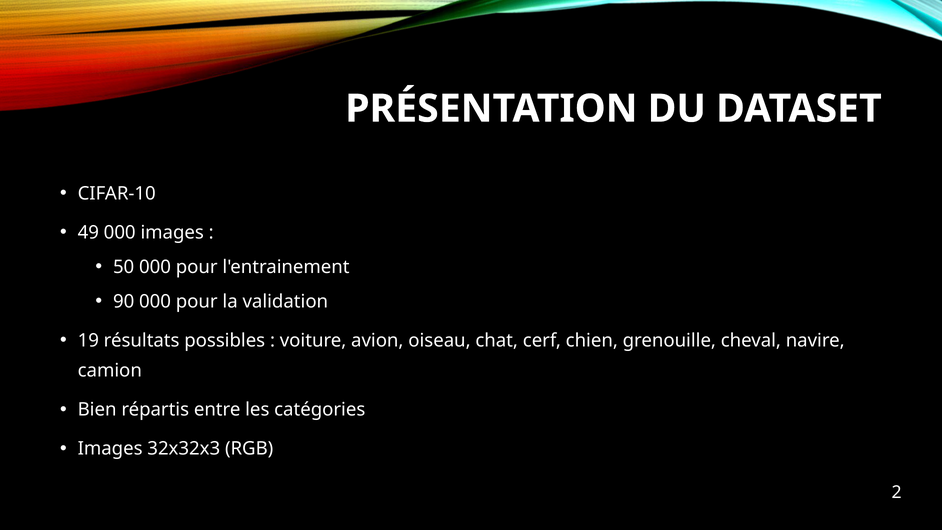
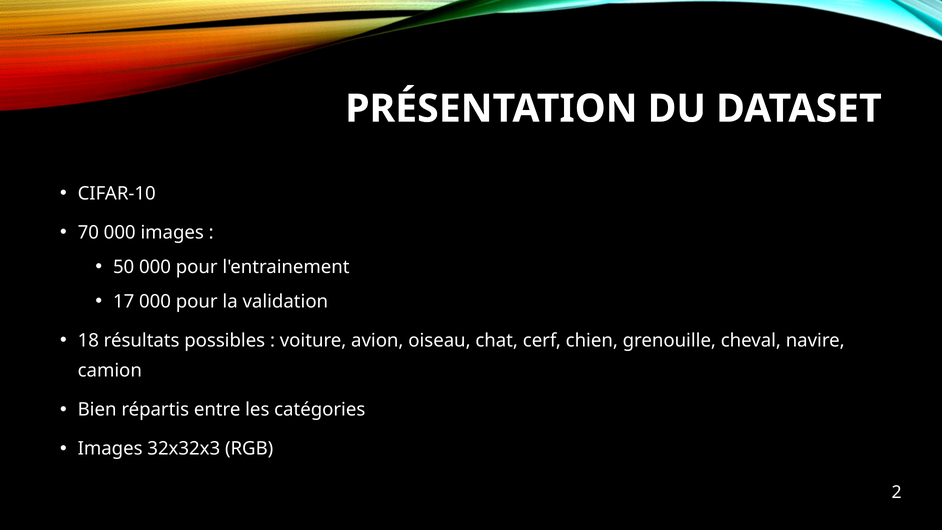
49: 49 -> 70 (88, 232)
90: 90 -> 17 (124, 302)
19: 19 -> 18 (88, 341)
